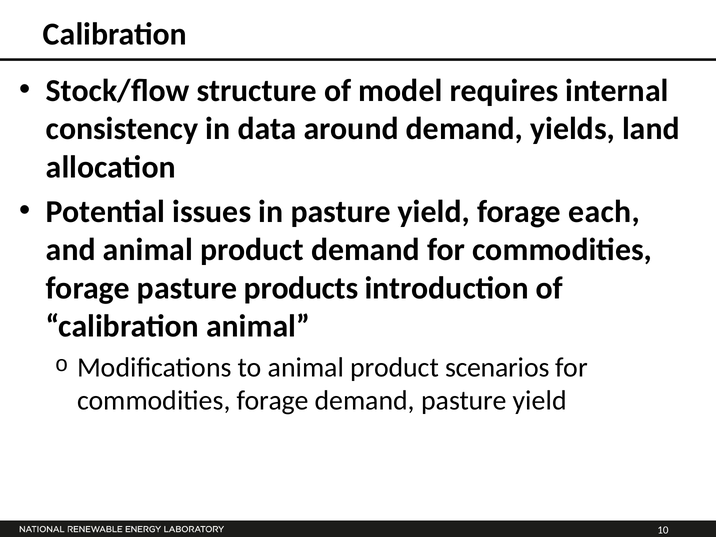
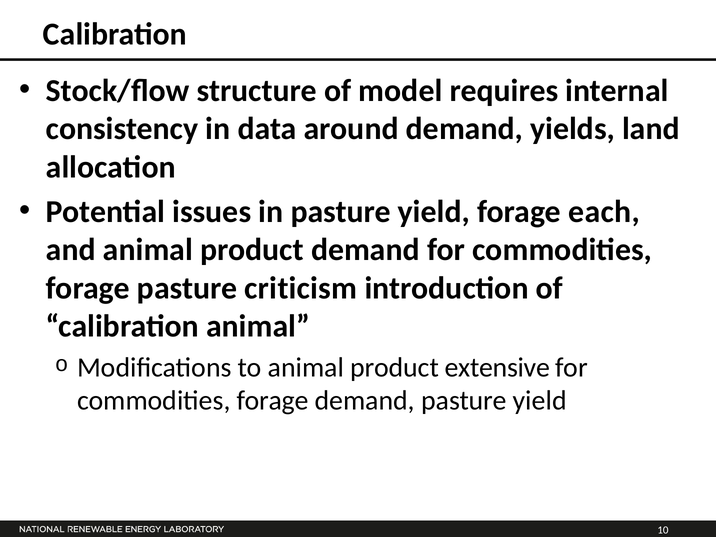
products: products -> criticism (301, 288)
scenarios: scenarios -> extensive (497, 367)
